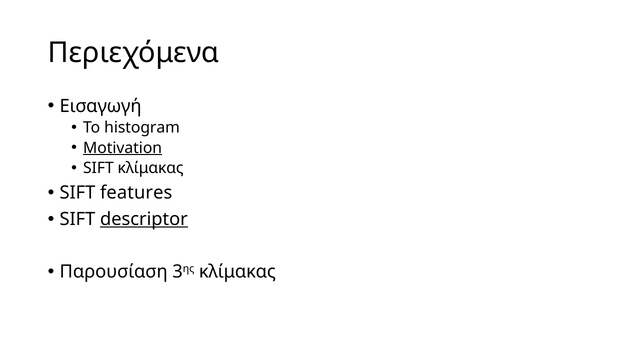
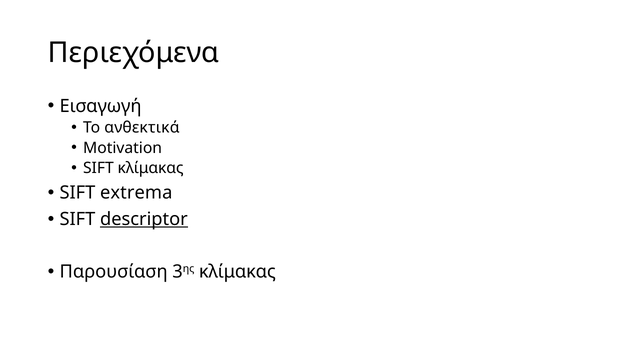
histogram: histogram -> ανθεκτικά (142, 128)
Motivation underline: present -> none (123, 148)
features: features -> extrema (136, 193)
